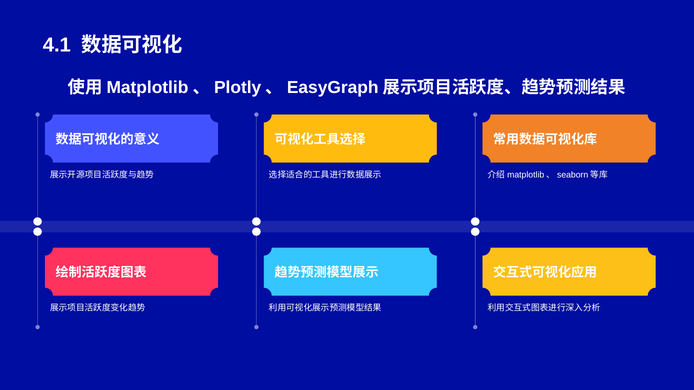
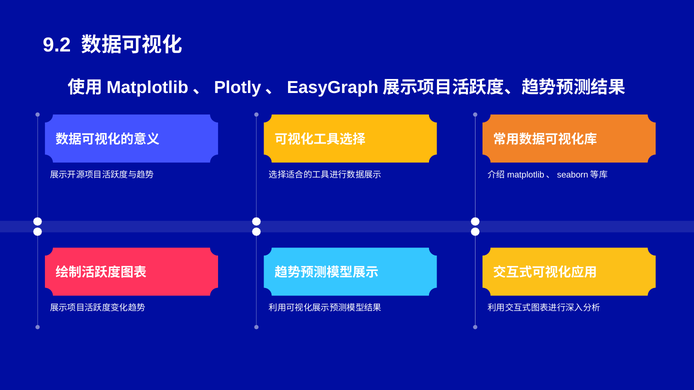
4.1: 4.1 -> 9.2 (57, 45)
